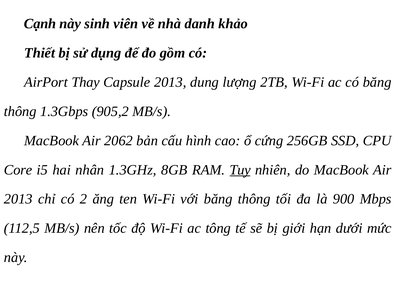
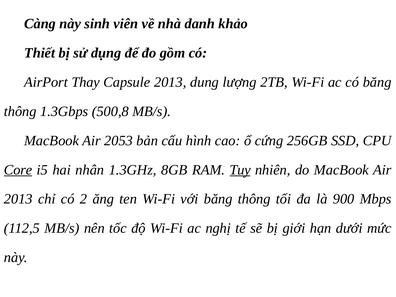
Cạnh: Cạnh -> Càng (40, 24)
905,2: 905,2 -> 500,8 (110, 111)
2062: 2062 -> 2053 (119, 141)
Core underline: none -> present (18, 170)
tông: tông -> nghị (218, 228)
